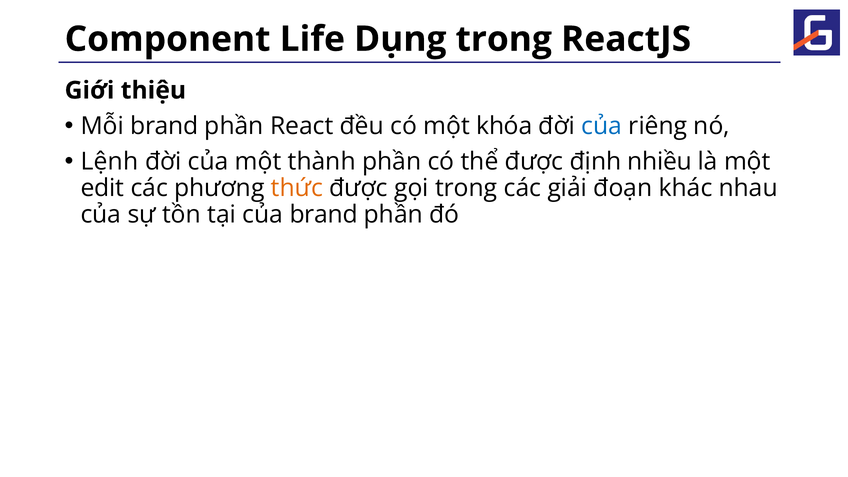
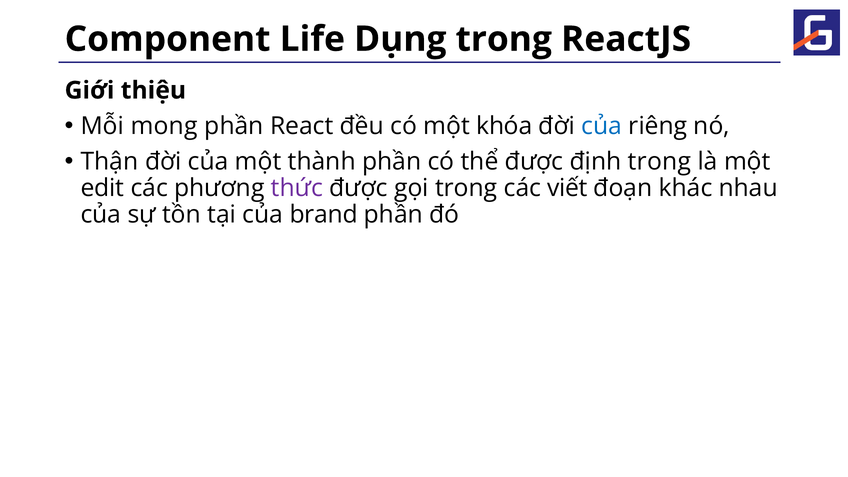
Mỗi brand: brand -> mong (164, 126)
Lệnh: Lệnh -> Thận (110, 161)
định nhiều: nhiều -> trong (659, 161)
thức colour: orange -> purple (297, 188)
giải: giải -> viết (567, 188)
